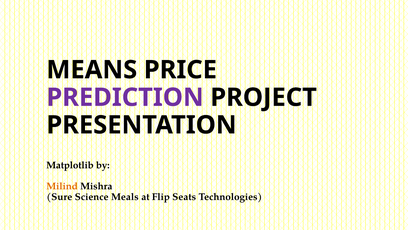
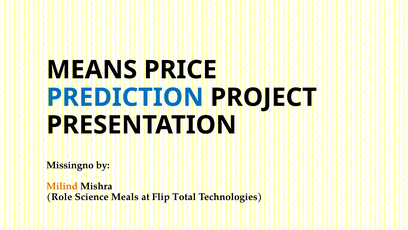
PREDICTION colour: purple -> blue (125, 97)
Matplotlib: Matplotlib -> Missingno (70, 165)
Sure: Sure -> Role (59, 197)
Seats: Seats -> Total (184, 197)
